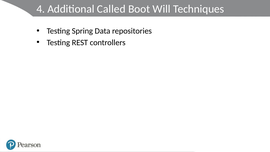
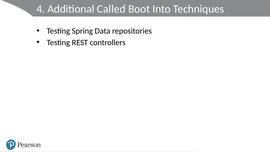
Will: Will -> Into (162, 9)
